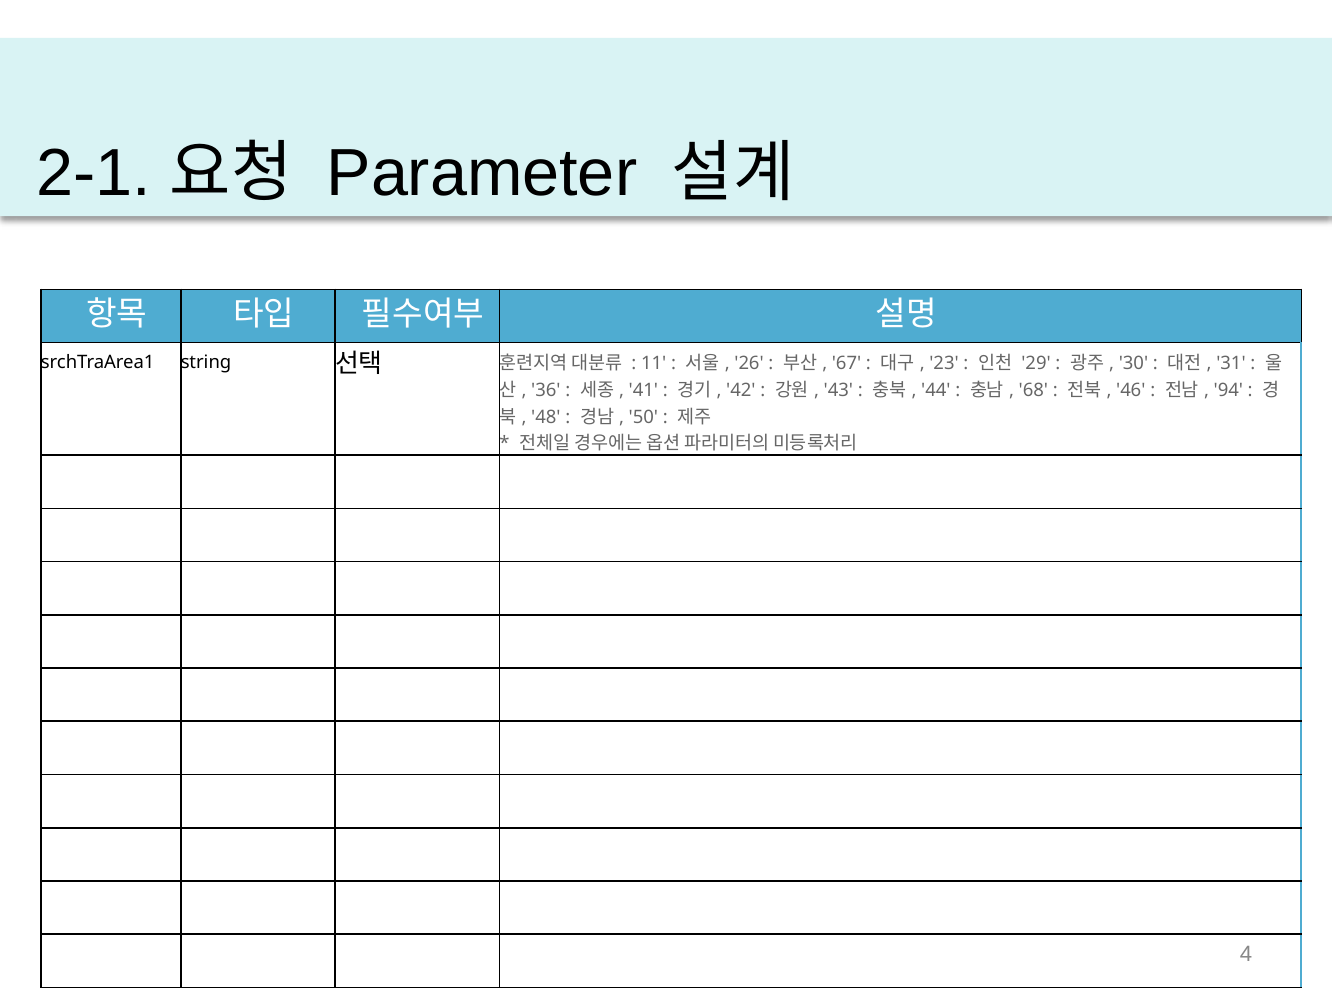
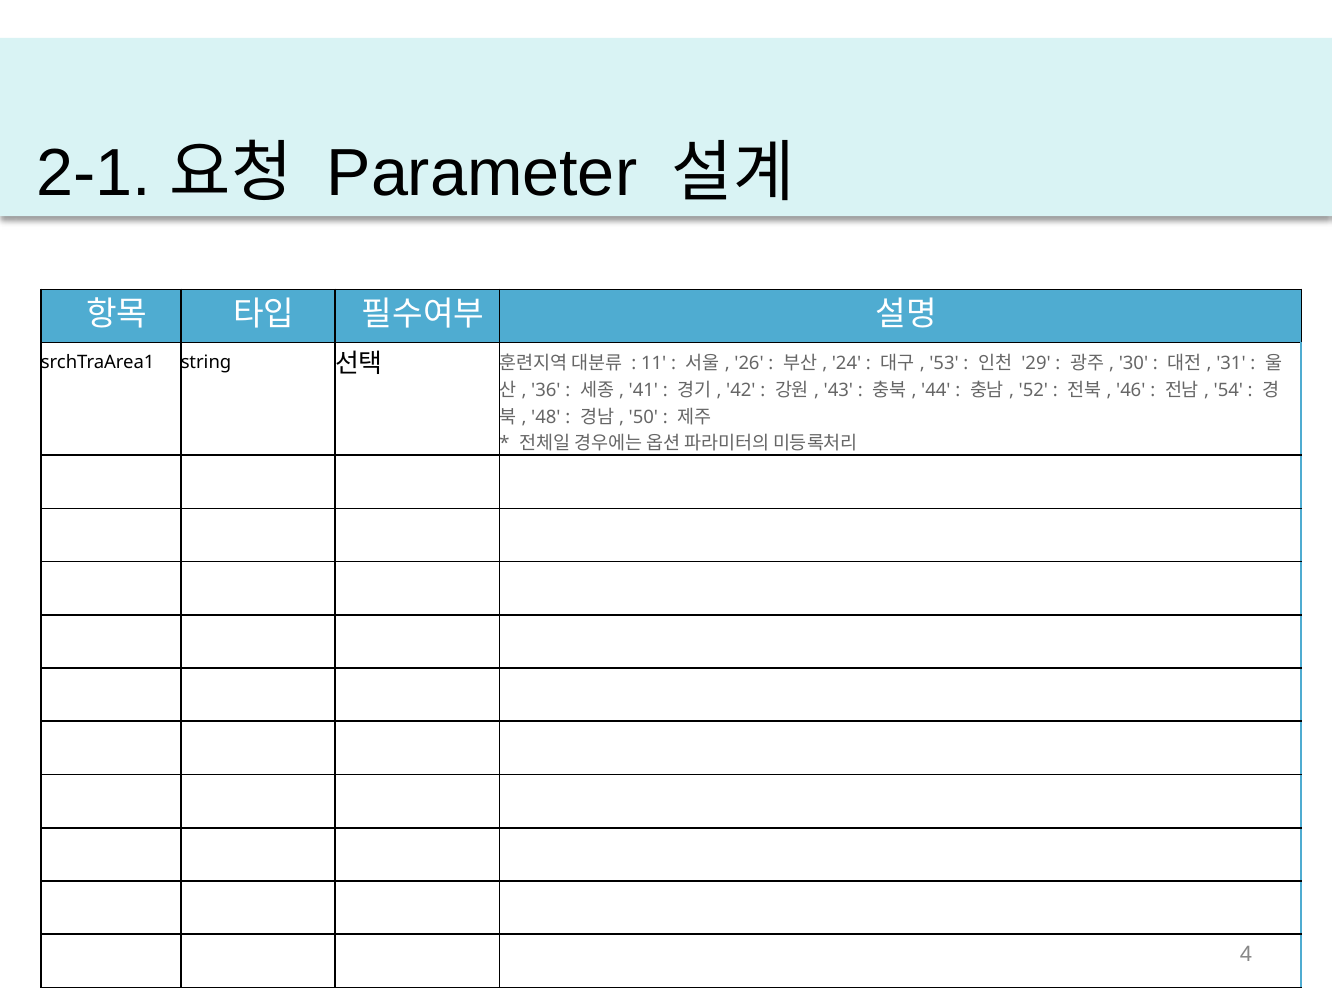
67: 67 -> 24 (847, 364)
23: 23 -> 53 (944, 364)
68: 68 -> 52 (1033, 390)
94: 94 -> 54 (1228, 390)
